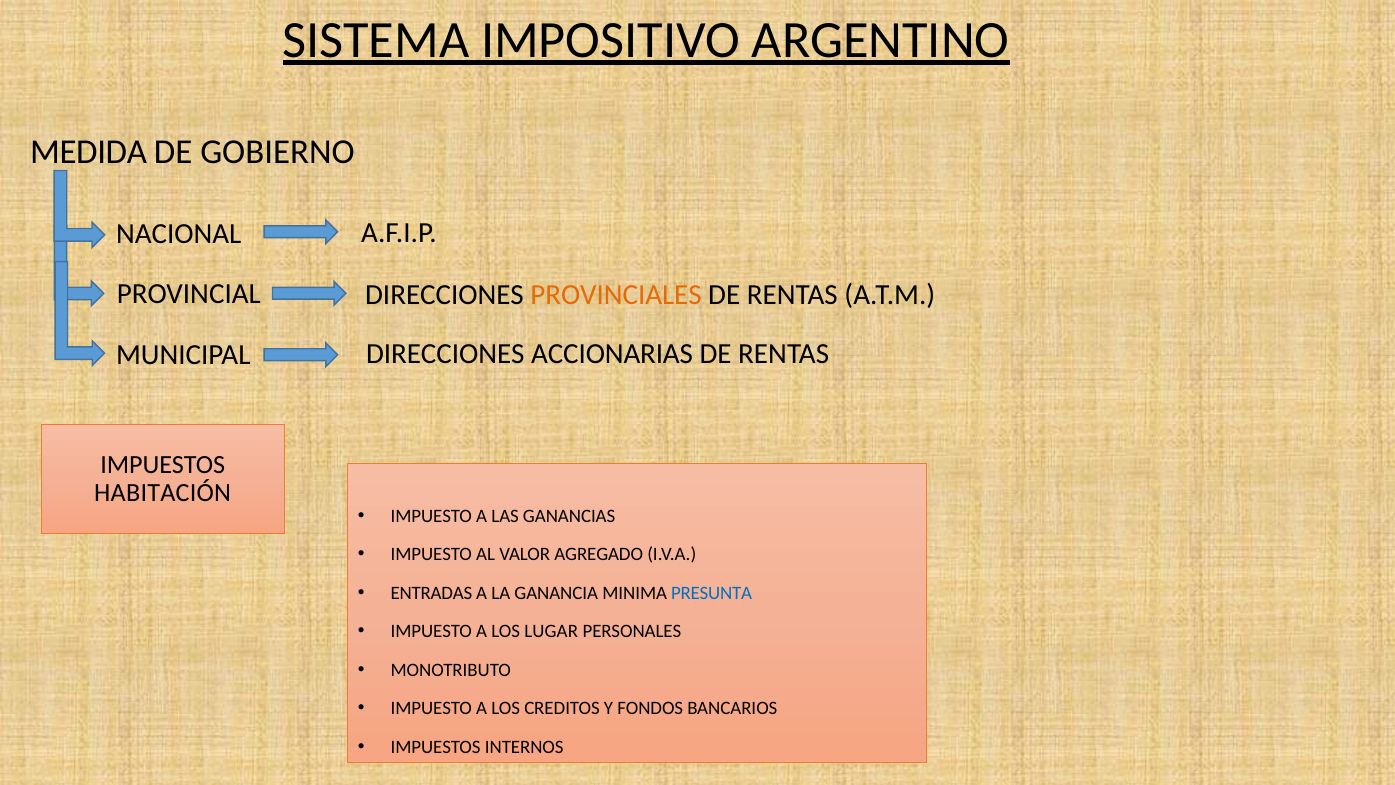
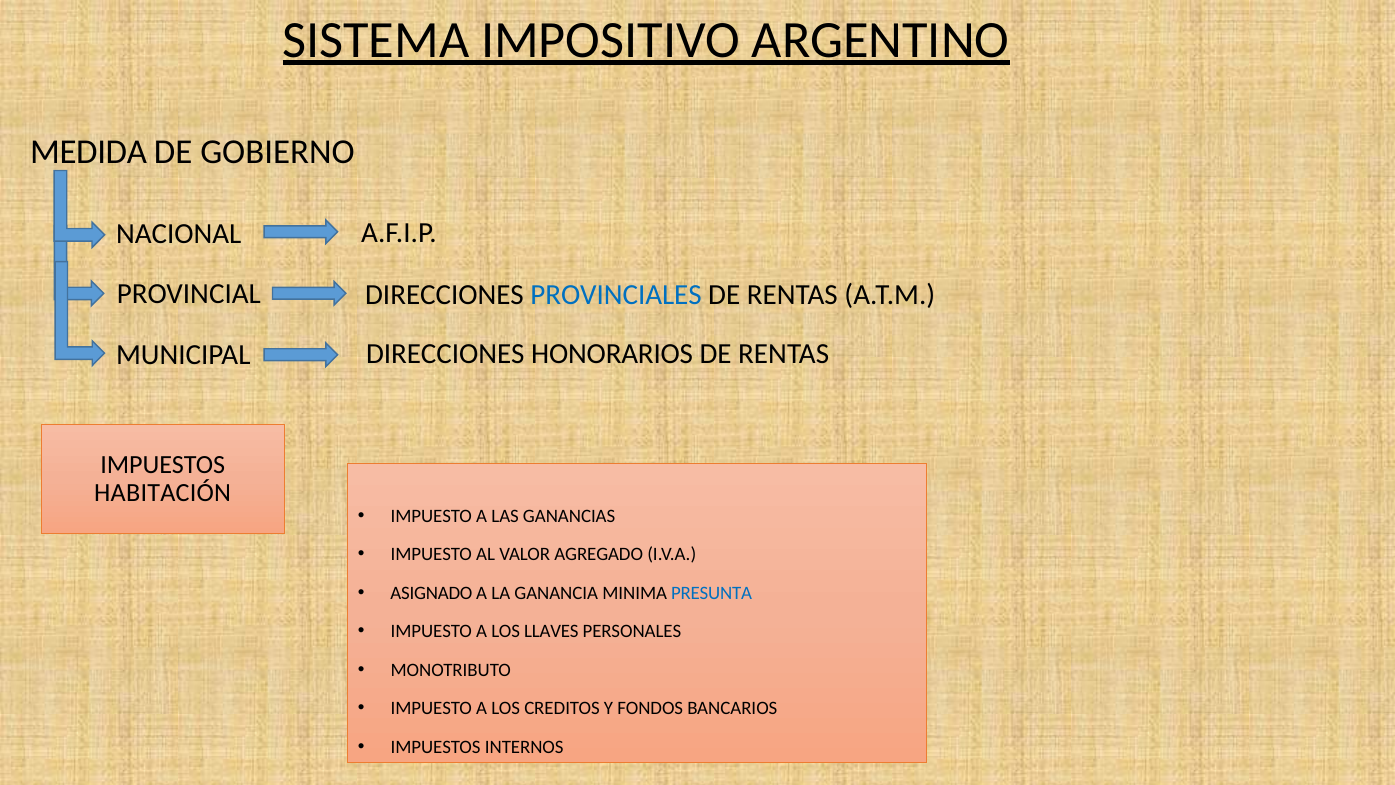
PROVINCIALES colour: orange -> blue (616, 295)
ACCIONARIAS: ACCIONARIAS -> HONORARIOS (612, 354)
ENTRADAS: ENTRADAS -> ASIGNADO (431, 593)
LUGAR: LUGAR -> LLAVES (551, 631)
